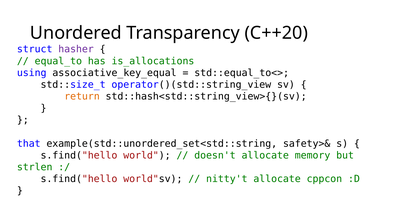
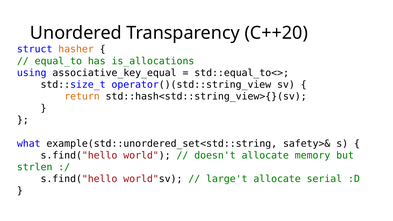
hasher colour: purple -> orange (76, 49)
that: that -> what (29, 144)
nitty't: nitty't -> large't (227, 179)
cppcon: cppcon -> serial (324, 179)
